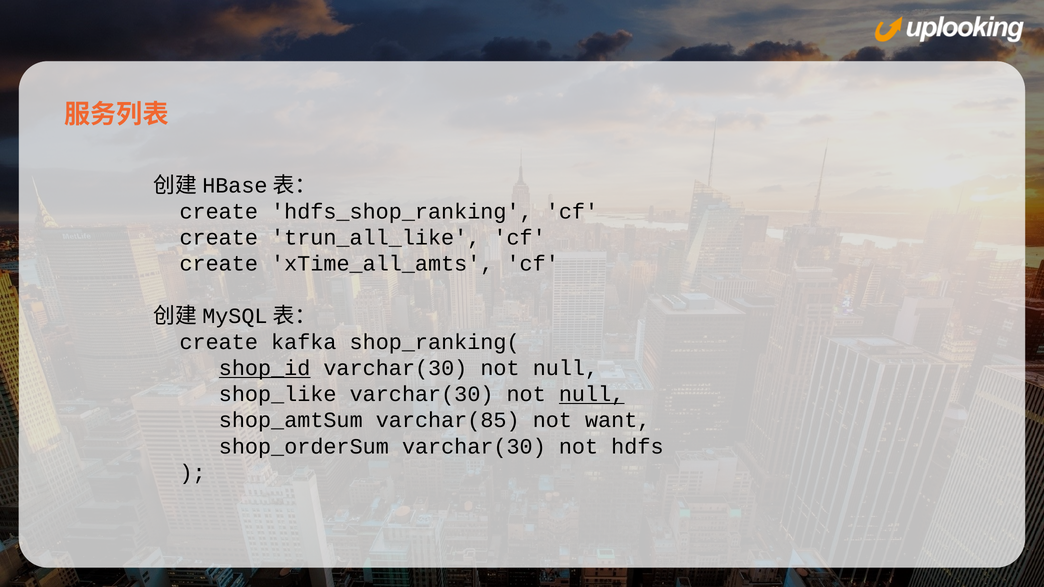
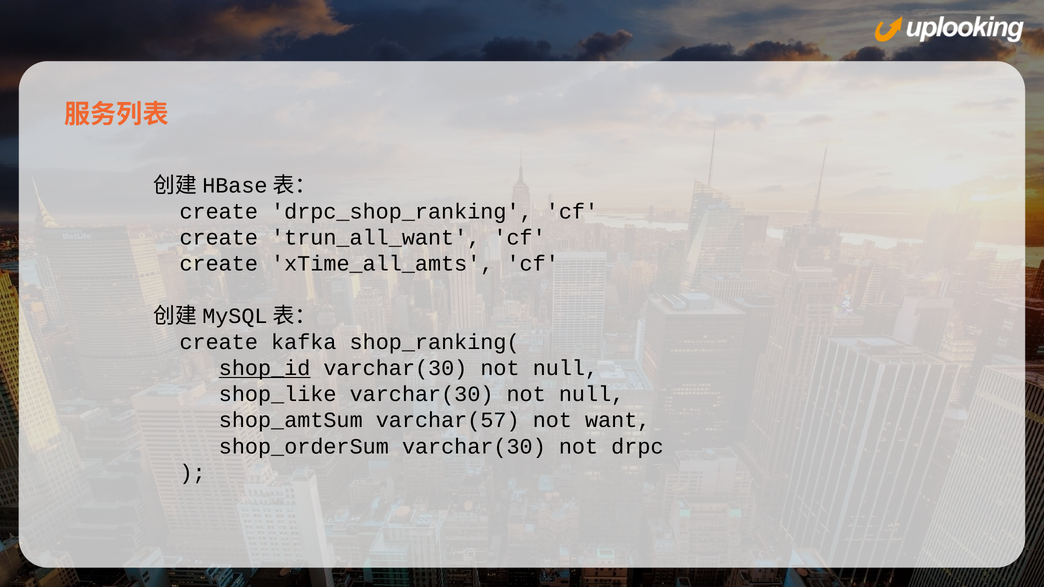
hdfs_shop_ranking: hdfs_shop_ranking -> drpc_shop_ranking (402, 212)
trun_all_like: trun_all_like -> trun_all_want (376, 238)
null underline: present -> none (592, 394)
varchar(85: varchar(85 -> varchar(57 (448, 420)
hdfs: hdfs -> drpc (637, 447)
